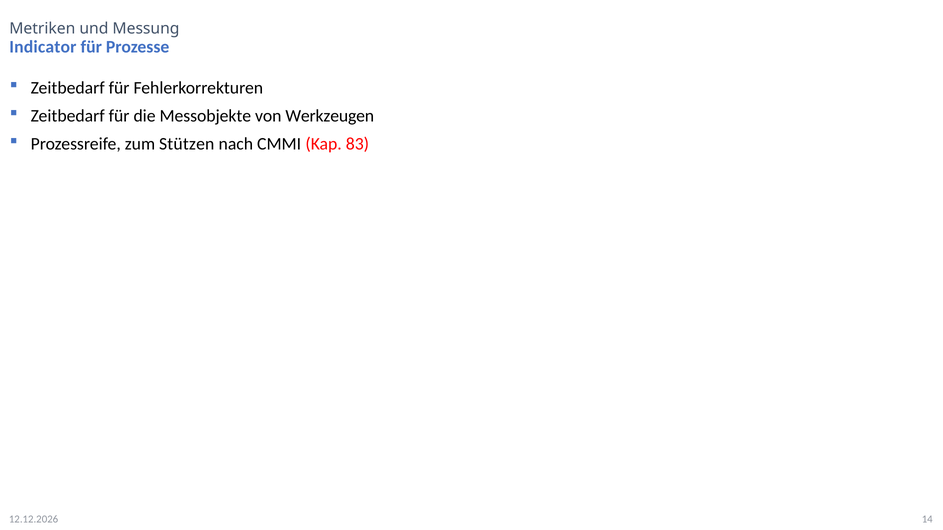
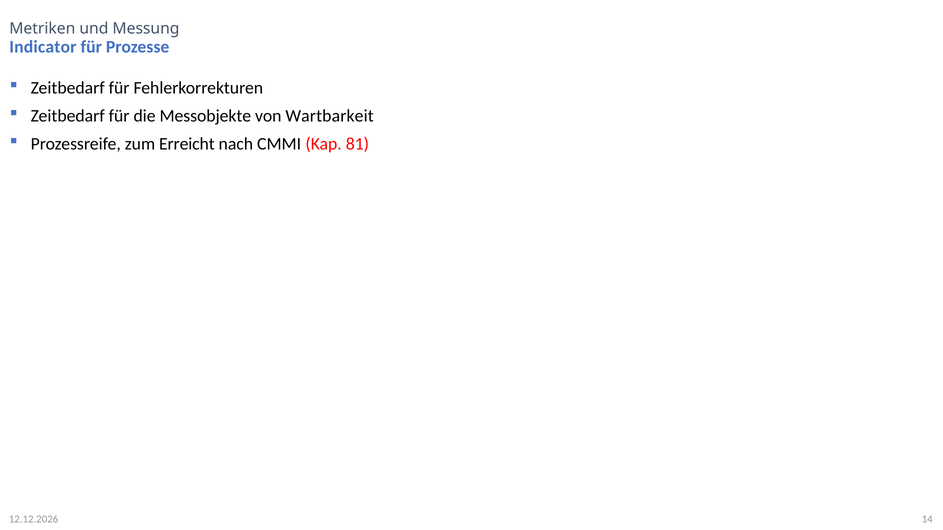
Werkzeugen: Werkzeugen -> Wartbarkeit (330, 116)
Stützen: Stützen -> Erreicht (187, 144)
83: 83 -> 81 (357, 144)
